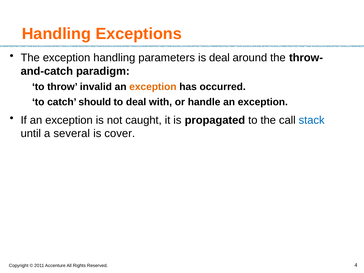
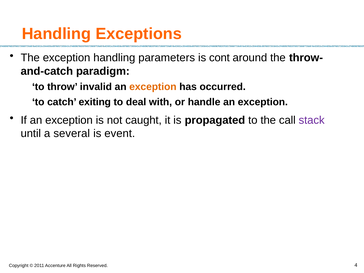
is deal: deal -> cont (219, 58)
should: should -> exiting (95, 102)
stack colour: blue -> purple (312, 120)
cover: cover -> event (120, 133)
